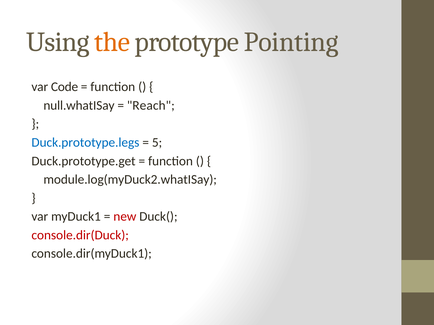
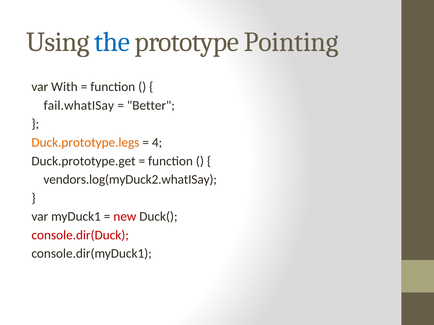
the colour: orange -> blue (112, 42)
Code: Code -> With (64, 87)
null.whatISay: null.whatISay -> fail.whatISay (79, 106)
Reach: Reach -> Better (151, 106)
Duck.prototype.legs colour: blue -> orange (85, 143)
5: 5 -> 4 (157, 143)
module.log(myDuck2.whatISay: module.log(myDuck2.whatISay -> vendors.log(myDuck2.whatISay (130, 180)
